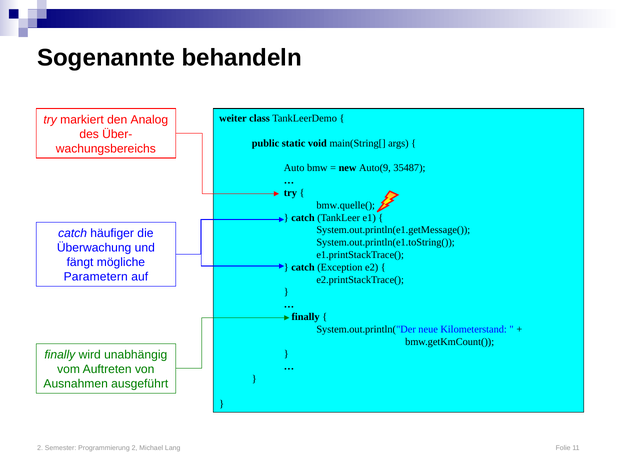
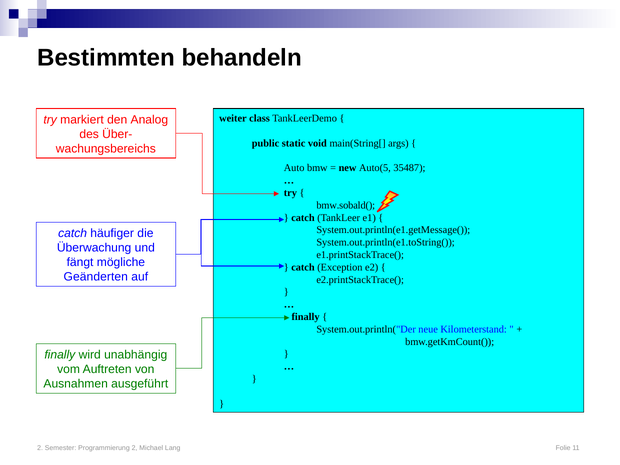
Sogenannte: Sogenannte -> Bestimmten (106, 58)
Auto(9: Auto(9 -> Auto(5 (375, 168)
bmw.quelle(: bmw.quelle( -> bmw.sobald( (346, 205)
Parametern: Parametern -> Geänderten (96, 277)
